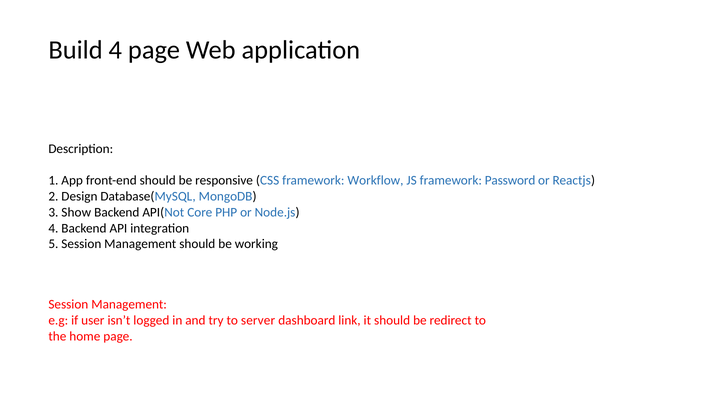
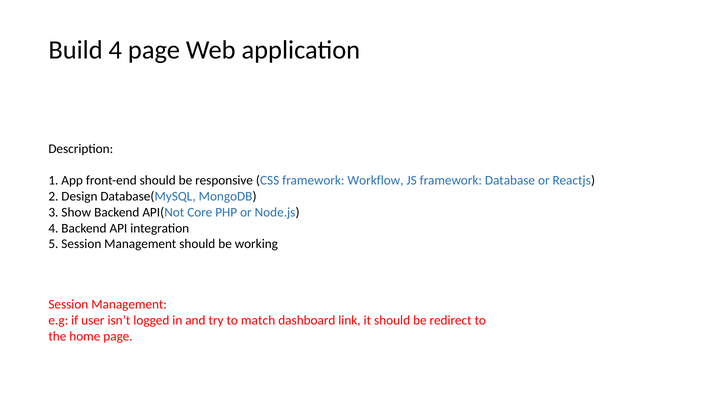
Password: Password -> Database (510, 181)
server: server -> match (258, 320)
